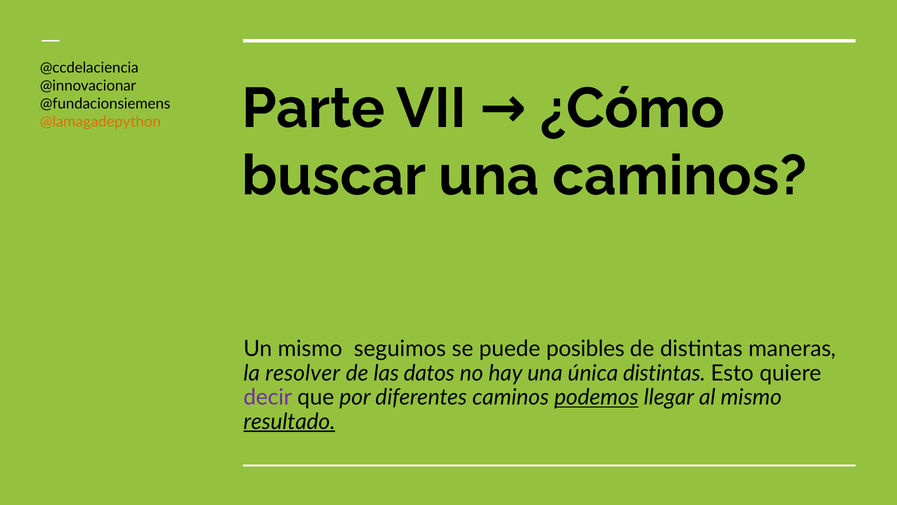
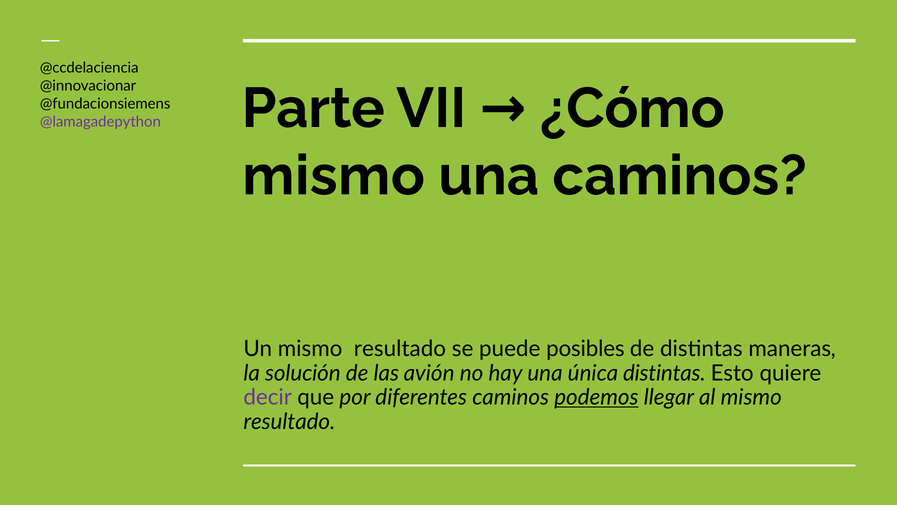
@lamagadepython colour: orange -> purple (100, 122)
buscar: buscar -> mismo (334, 176)
Un mismo seguimos: seguimos -> resultado (400, 349)
resolver: resolver -> solución (303, 373)
datos: datos -> avión (429, 373)
resultado underline: present -> none (289, 421)
